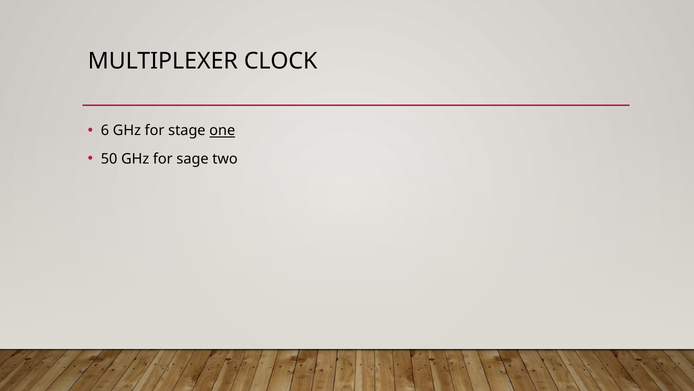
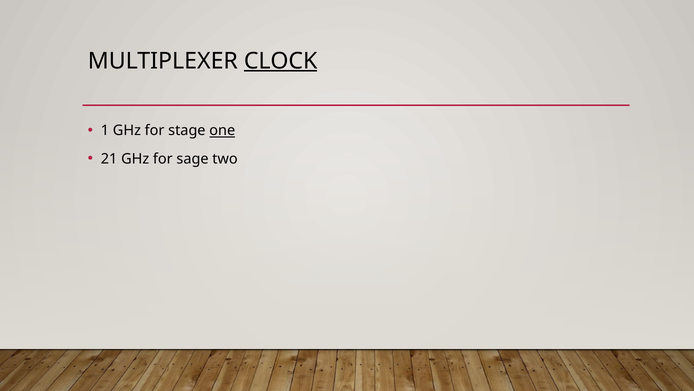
CLOCK underline: none -> present (281, 61)
6: 6 -> 1 (105, 130)
50: 50 -> 21 (109, 159)
